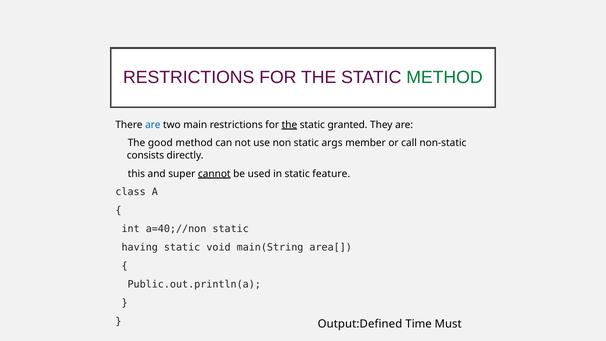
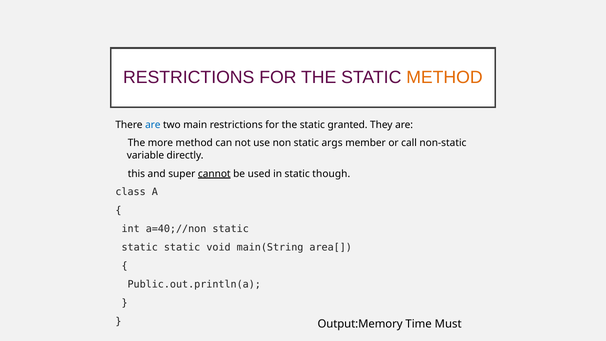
METHOD colour: green -> orange (444, 77)
the underline: present -> none (289, 125)
good: good -> more (160, 143)
consists: consists -> variable (145, 155)
feature: feature -> though (331, 174)
having: having -> static (140, 247)
Output:Defined: Output:Defined -> Output:Memory (360, 324)
